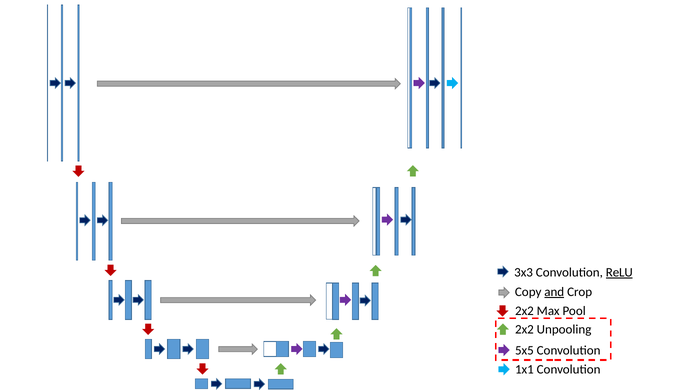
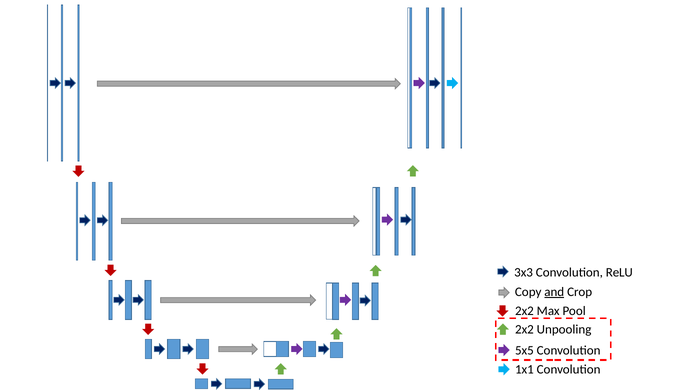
ReLU underline: present -> none (619, 273)
